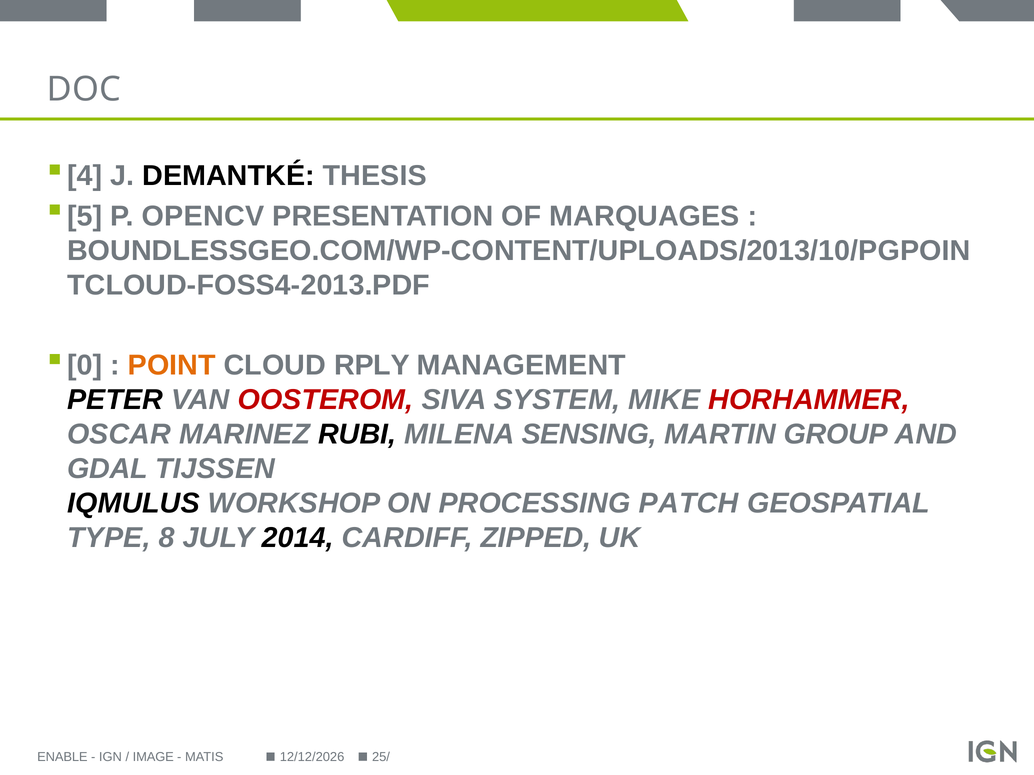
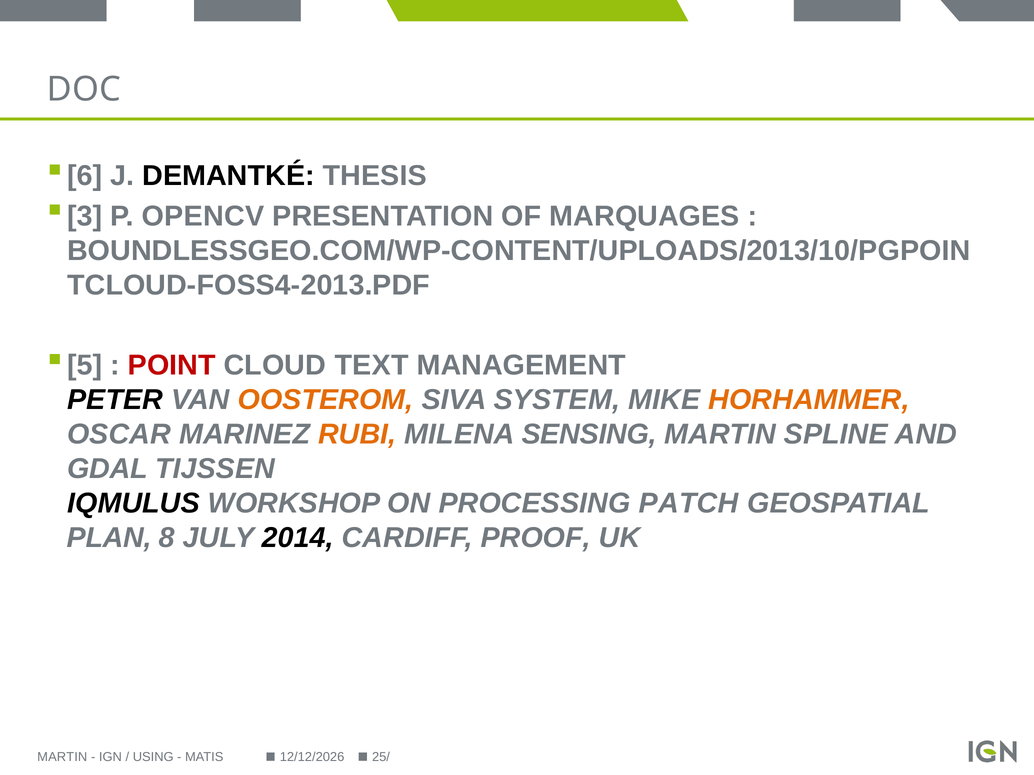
4: 4 -> 6 (85, 176)
5: 5 -> 3 (85, 216)
0: 0 -> 5 (85, 366)
POINT colour: orange -> red (172, 366)
RPLY: RPLY -> TEXT (372, 366)
OOSTEROM colour: red -> orange (326, 400)
HORHAMMER colour: red -> orange (809, 400)
RUBI colour: black -> orange (357, 435)
GROUP: GROUP -> SPLINE (836, 435)
TYPE: TYPE -> PLAN (109, 538)
ZIPPED: ZIPPED -> PROOF (536, 538)
ENABLE: ENABLE -> MARTIN (62, 758)
IMAGE: IMAGE -> USING (153, 758)
